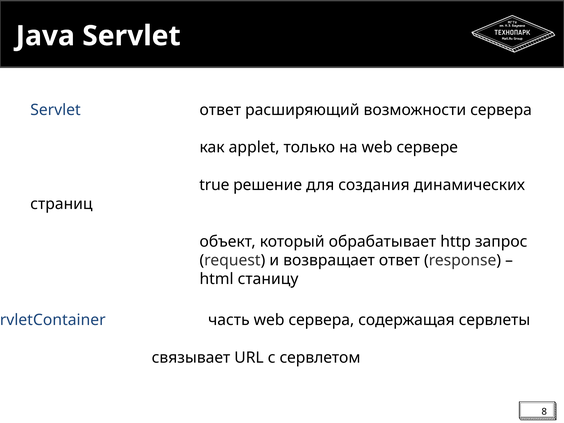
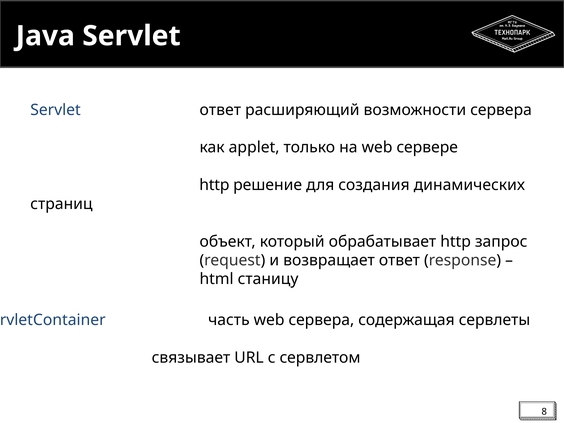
true: true -> http (214, 185)
